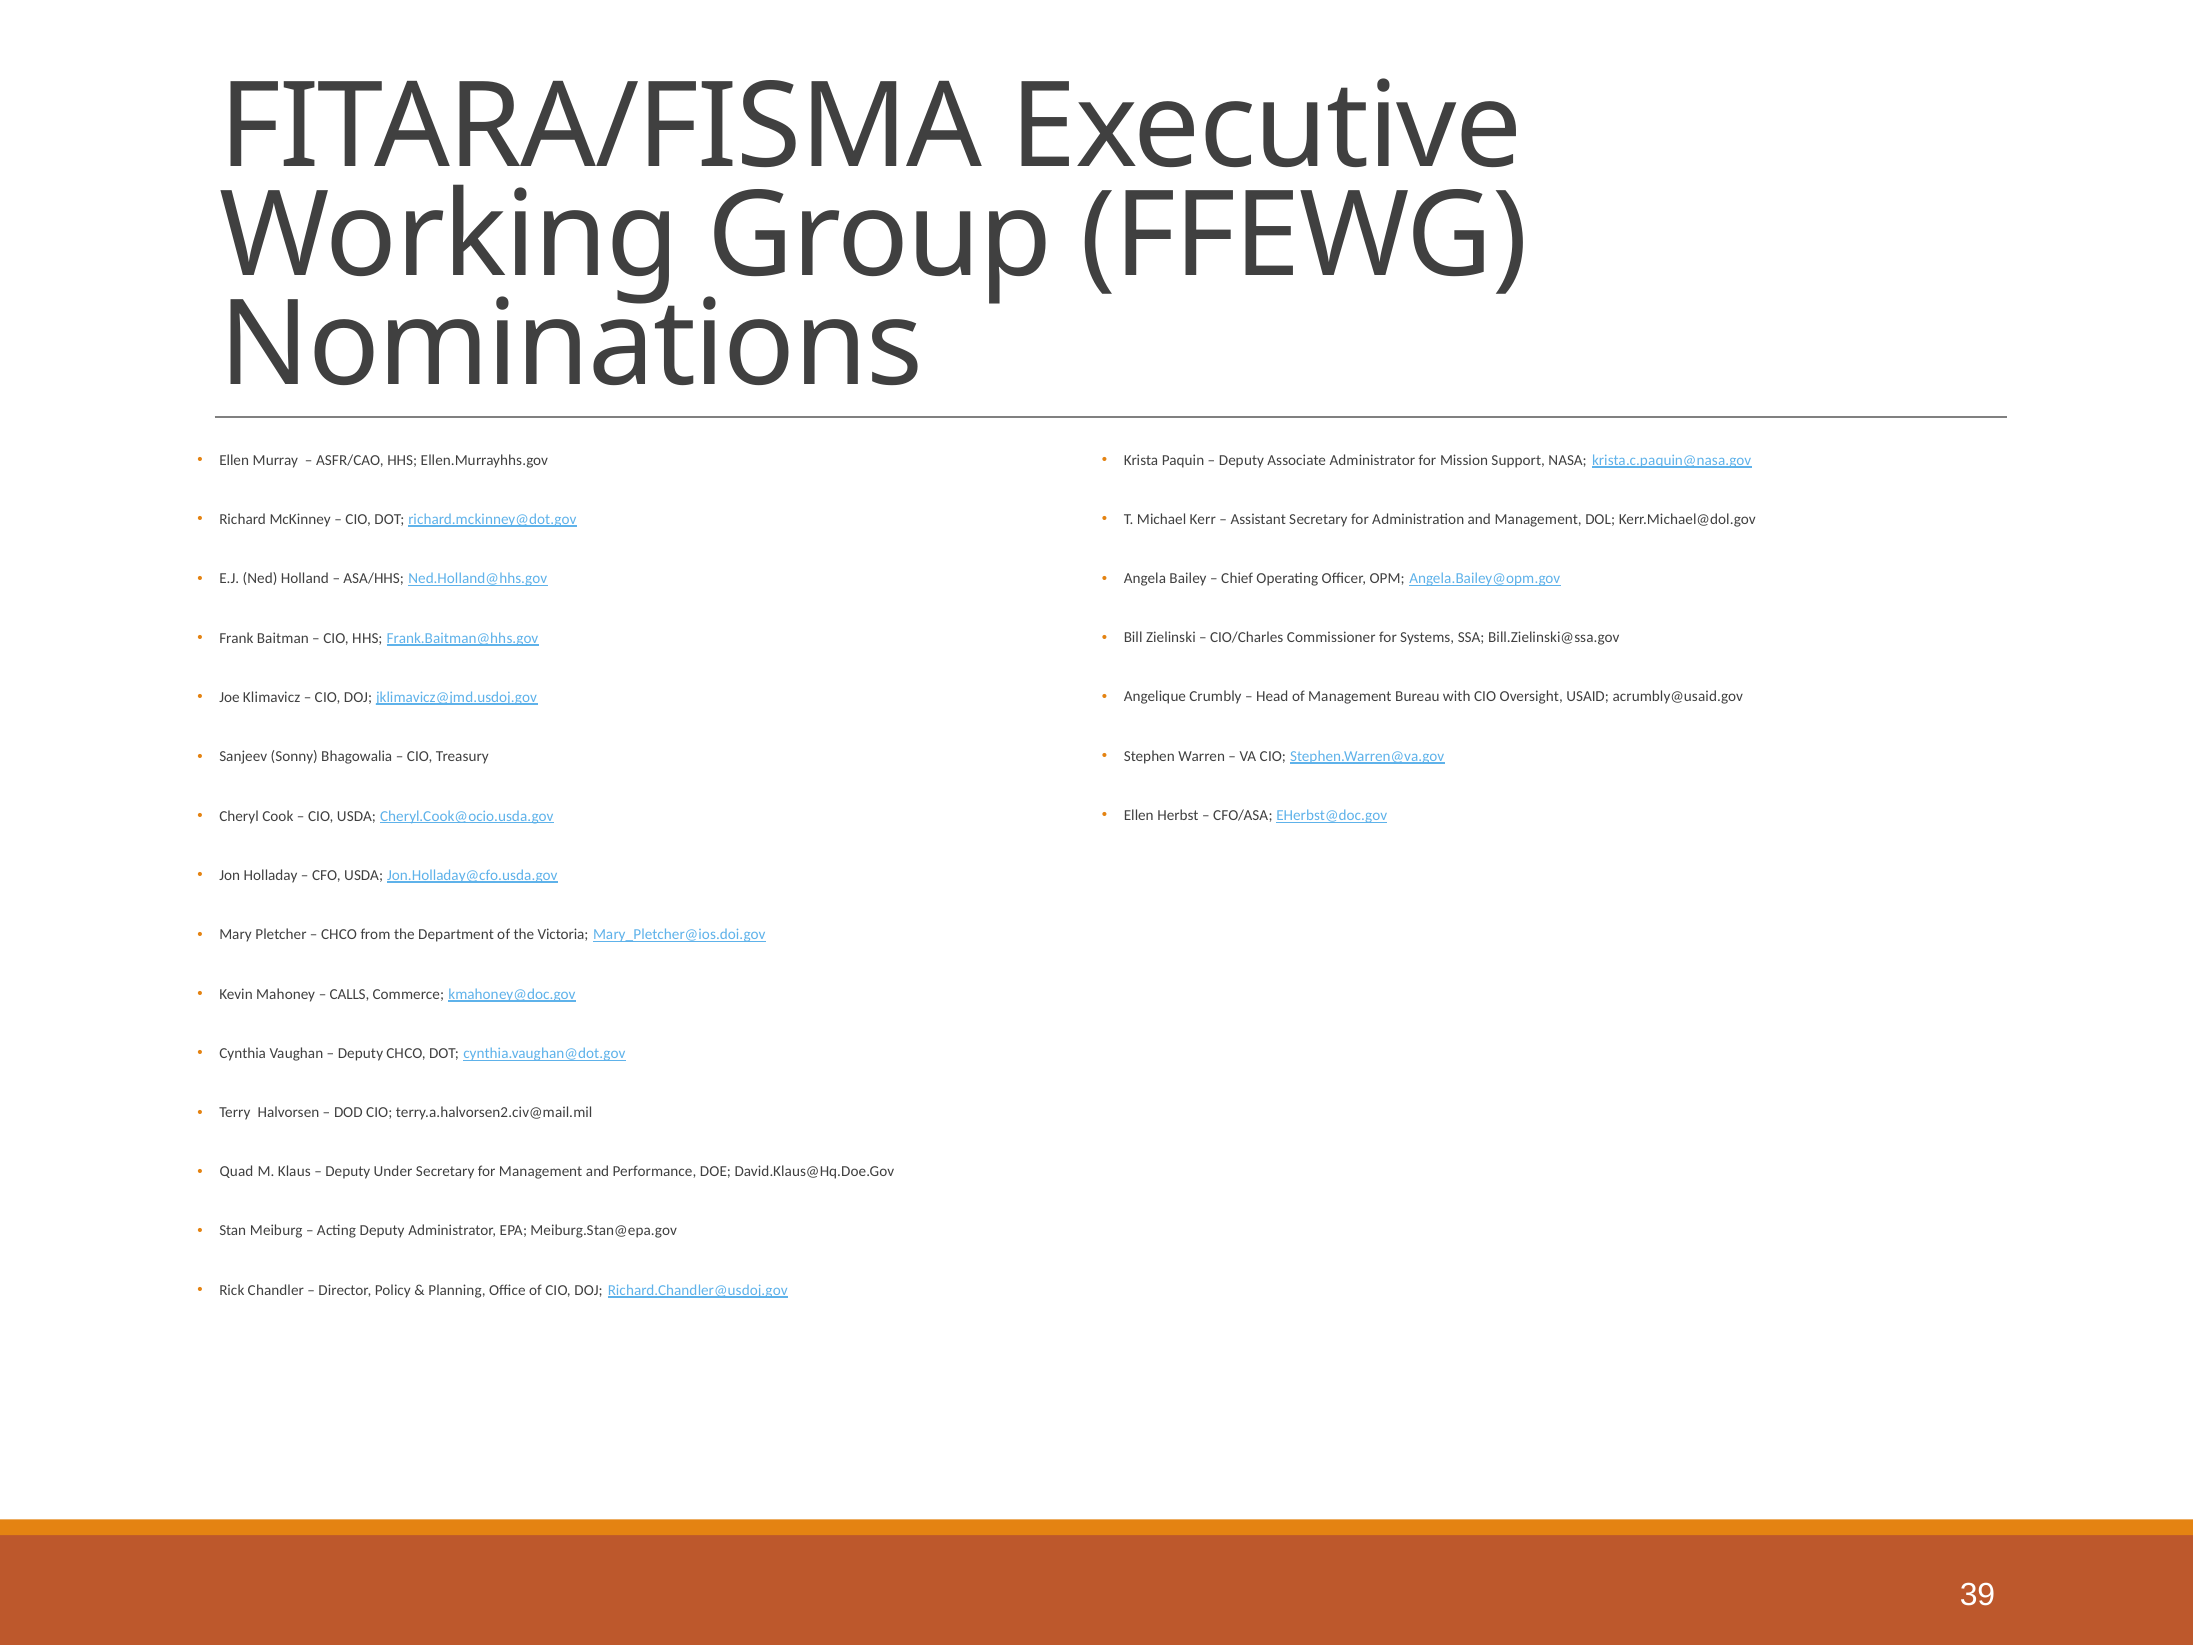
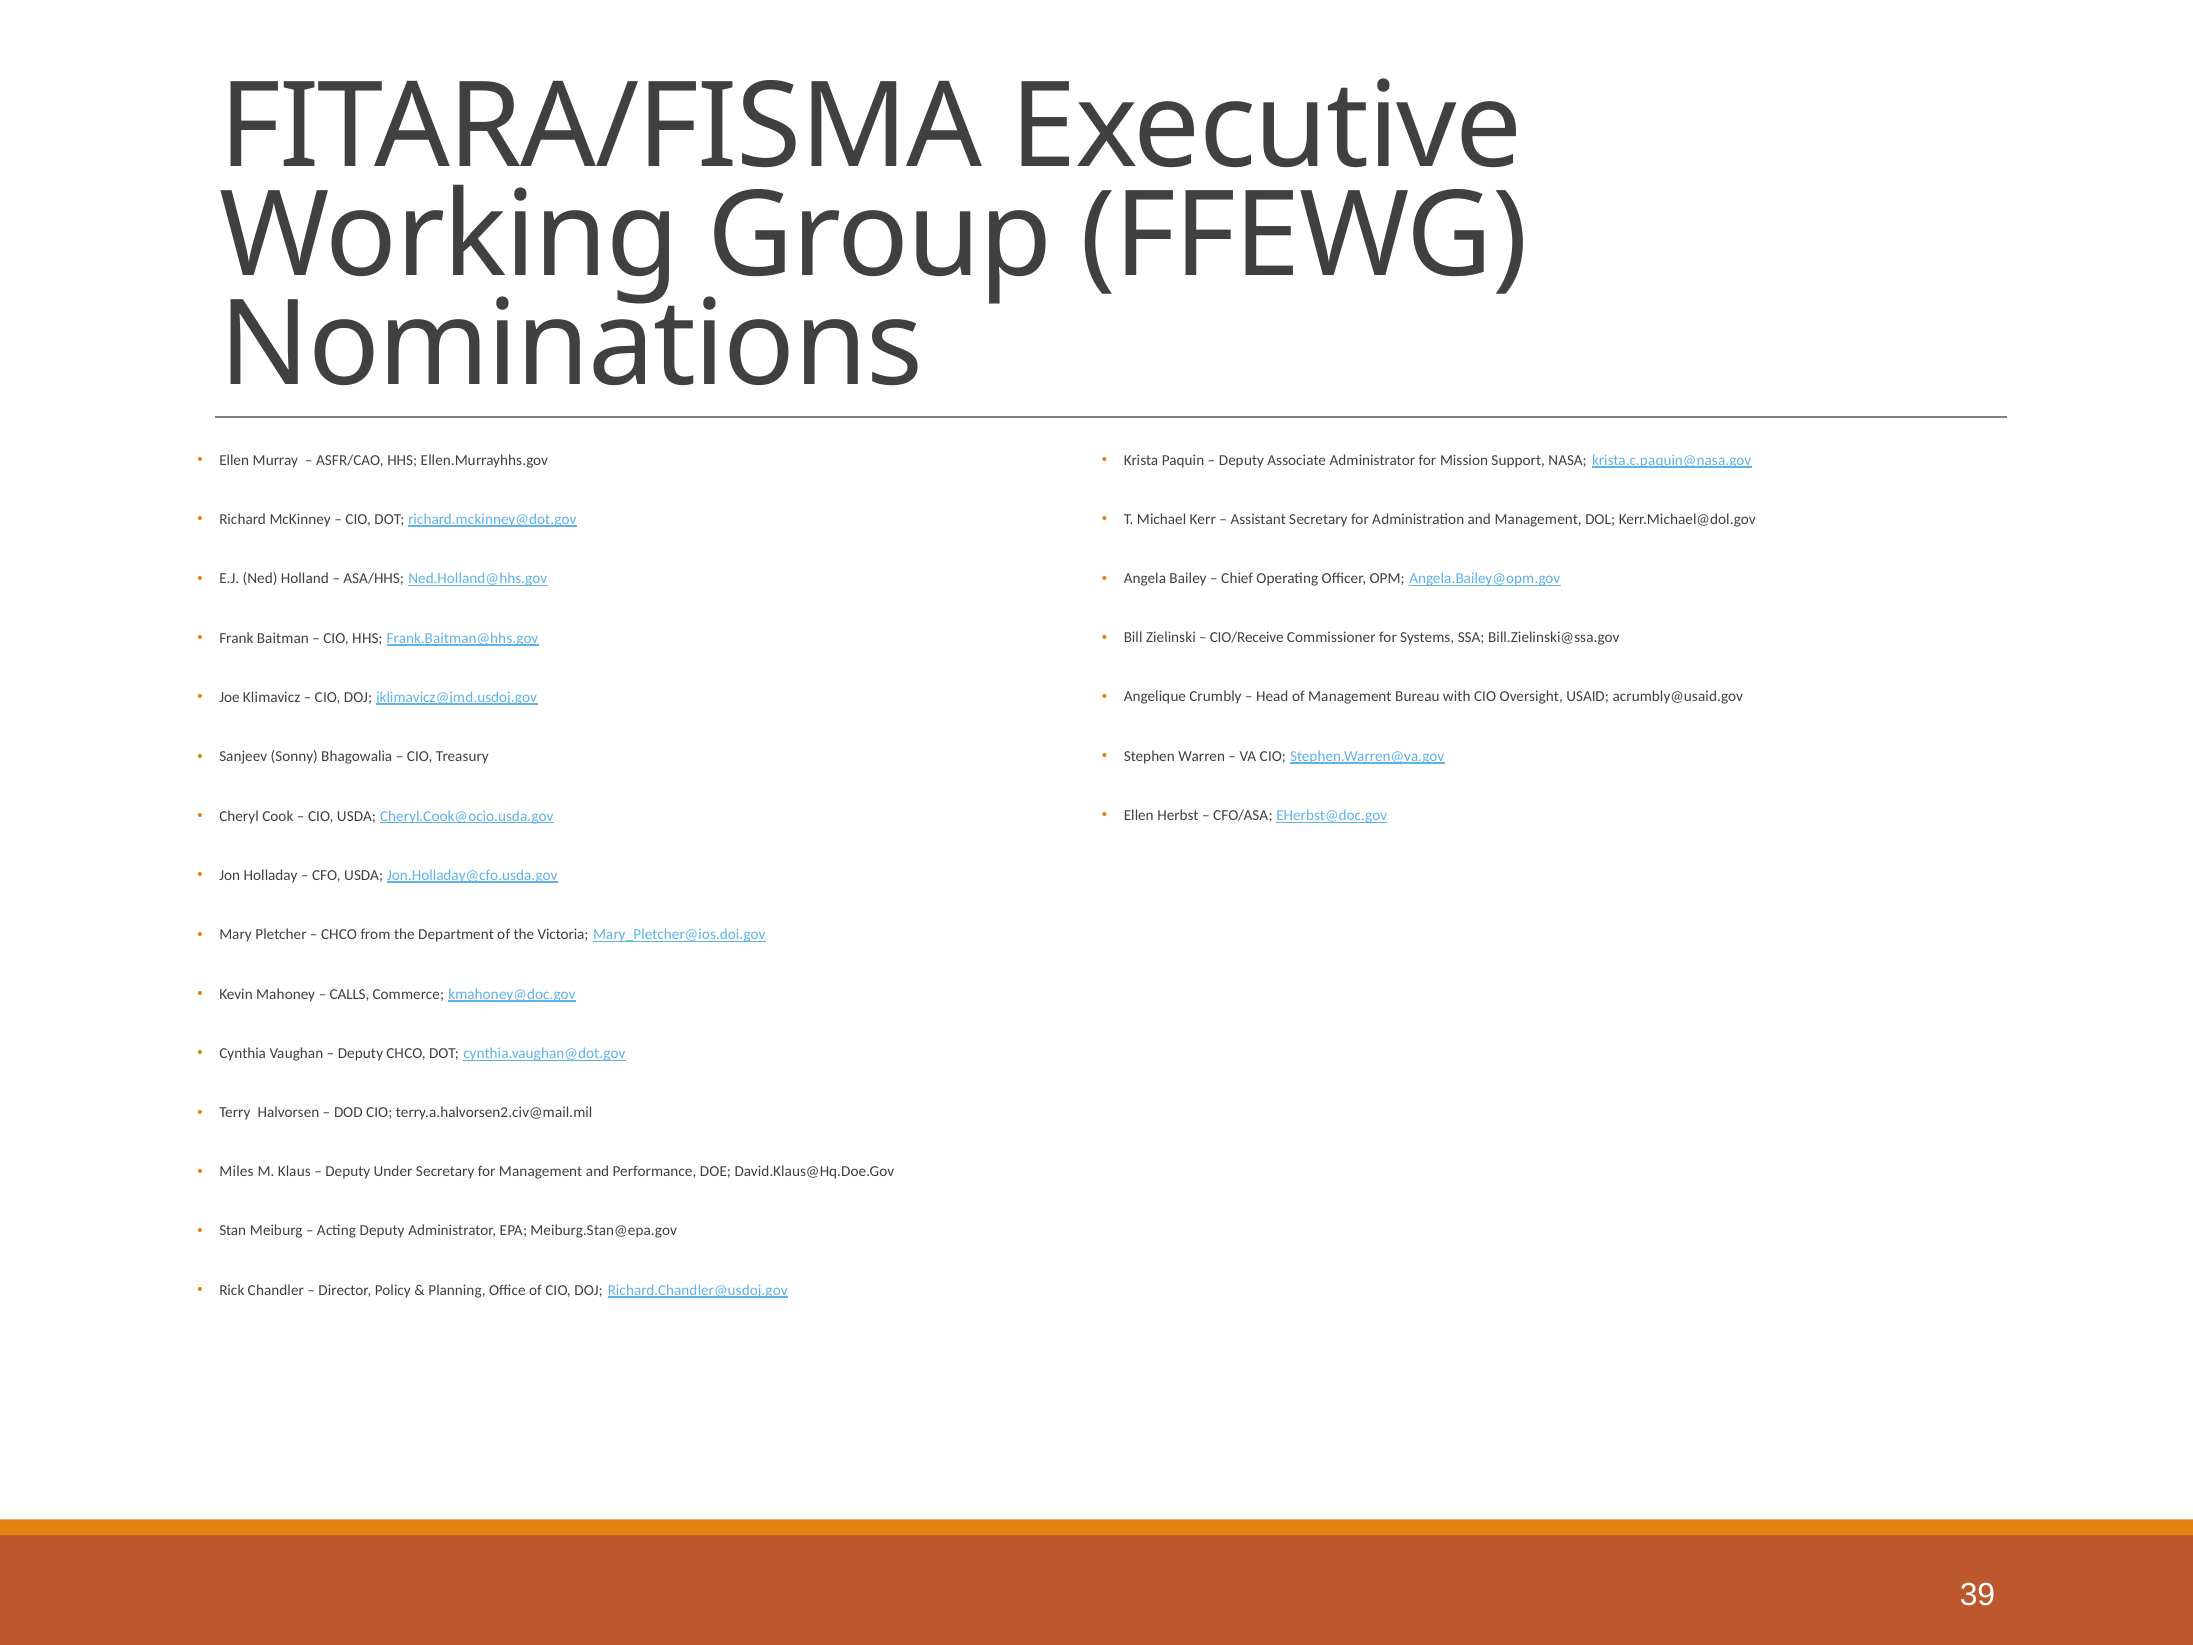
CIO/Charles: CIO/Charles -> CIO/Receive (1247, 638)
Quad: Quad -> Miles (237, 1172)
